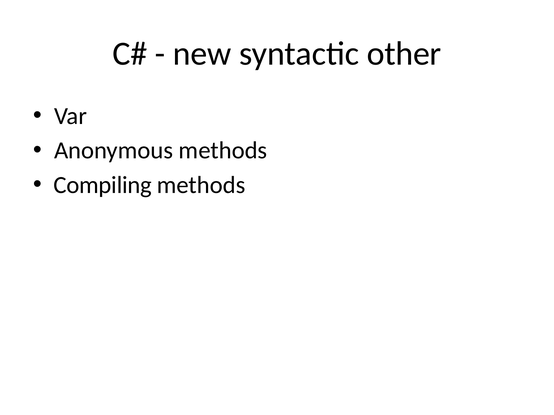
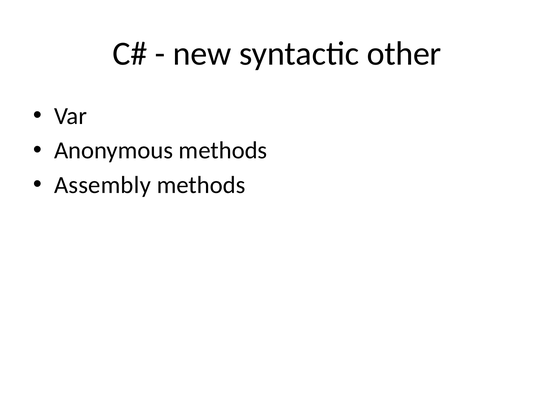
Compiling: Compiling -> Assembly (102, 185)
